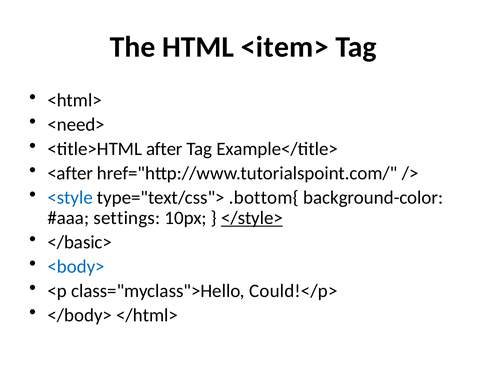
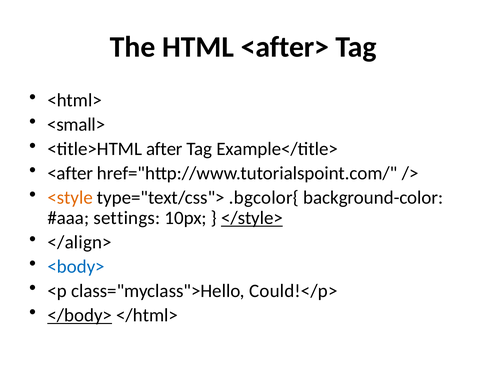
<item>: <item> -> <after> (285, 47)
<need>: <need> -> <small> (76, 125)
<style colour: blue -> orange (70, 198)
.bottom{: .bottom{ -> .bgcolor{ (264, 198)
</basic>: </basic> -> </align> (80, 243)
</body> underline: none -> present (80, 316)
